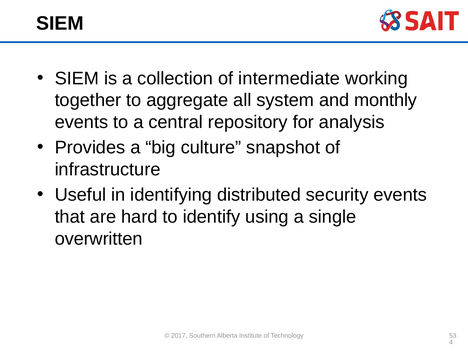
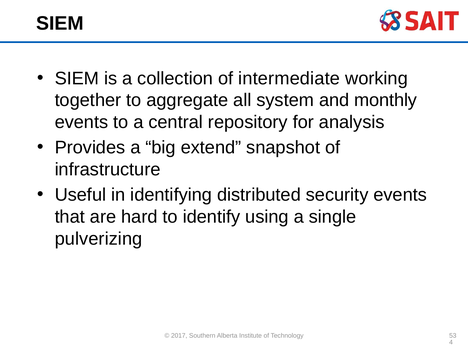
culture: culture -> extend (211, 148)
overwritten: overwritten -> pulverizing (99, 239)
